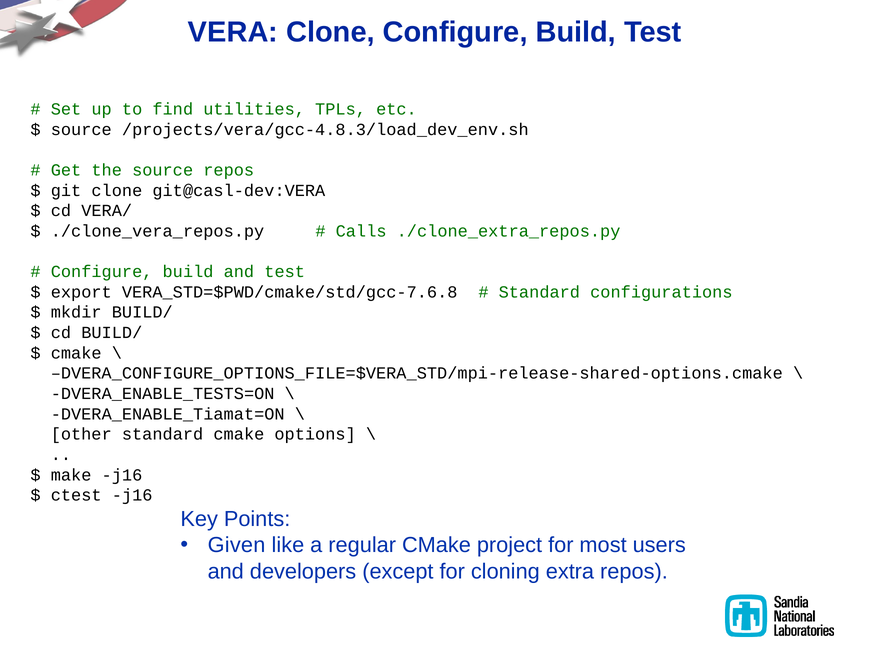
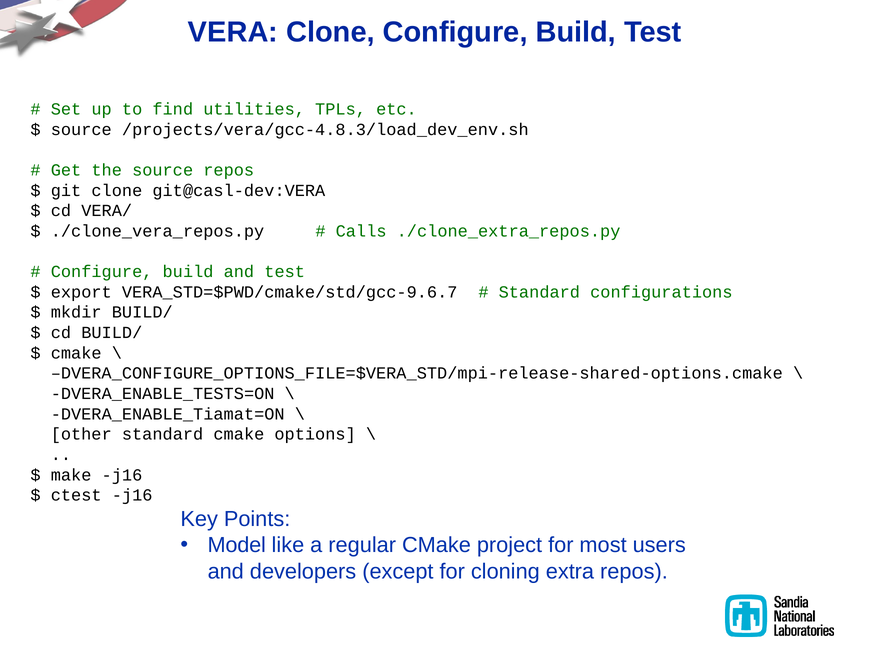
VERA_STD=$PWD/cmake/std/gcc-7.6.8: VERA_STD=$PWD/cmake/std/gcc-7.6.8 -> VERA_STD=$PWD/cmake/std/gcc-9.6.7 (290, 292)
Given: Given -> Model (237, 545)
